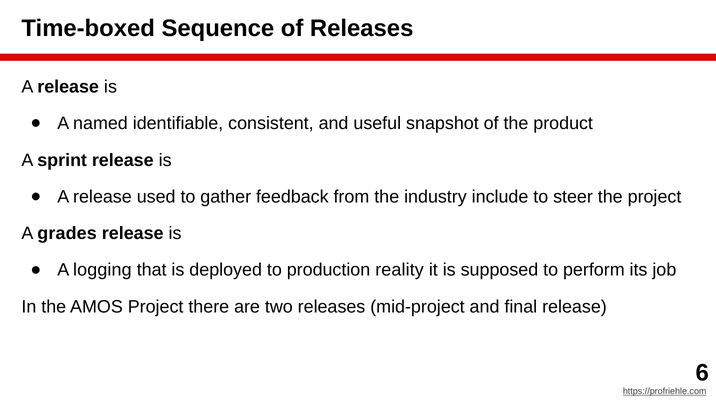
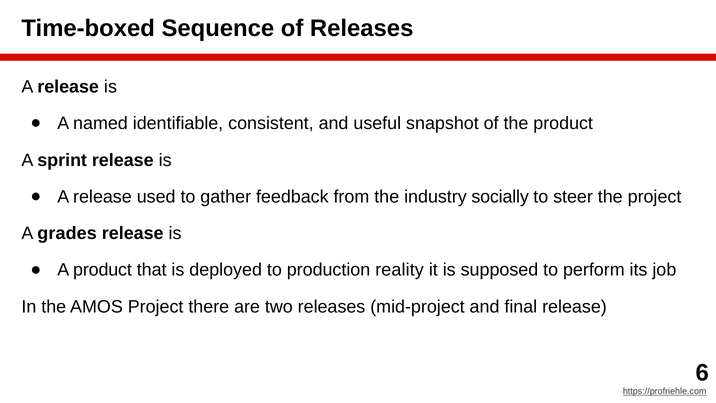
include: include -> socially (500, 197)
A logging: logging -> product (103, 270)
